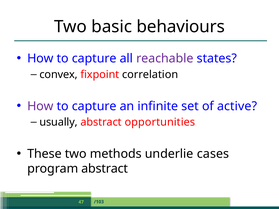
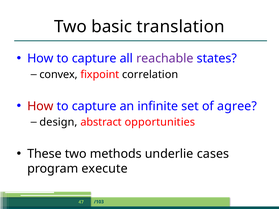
behaviours: behaviours -> translation (181, 27)
How colour: purple -> red (40, 106)
active: active -> agree (237, 106)
usually: usually -> design (58, 122)
program abstract: abstract -> execute (105, 169)
